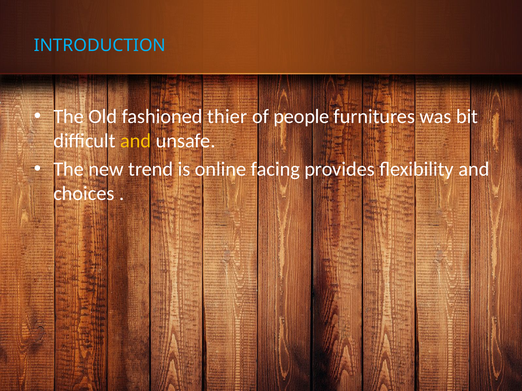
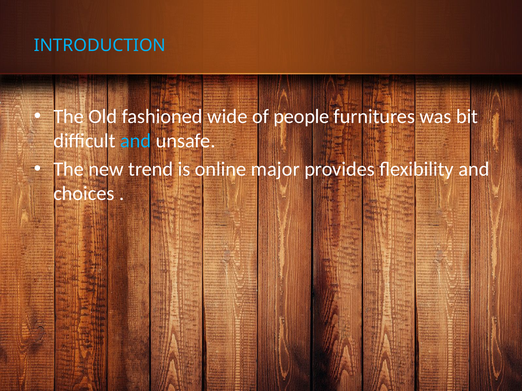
thier: thier -> wide (227, 117)
and colour: yellow -> light blue (136, 141)
facing: facing -> major (275, 170)
